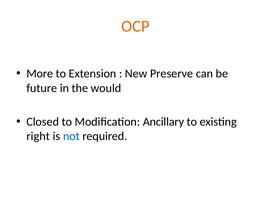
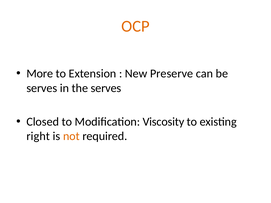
future: future -> serves (42, 88)
the would: would -> serves (106, 88)
Ancillary: Ancillary -> Viscosity (163, 122)
not colour: blue -> orange (71, 136)
